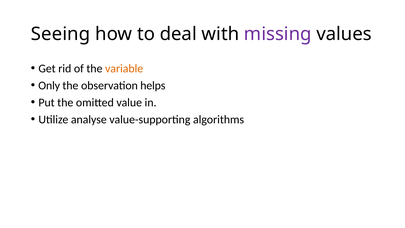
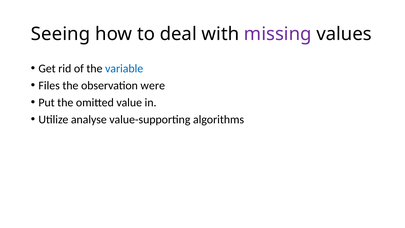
variable colour: orange -> blue (124, 68)
Only: Only -> Files (49, 85)
helps: helps -> were (153, 85)
